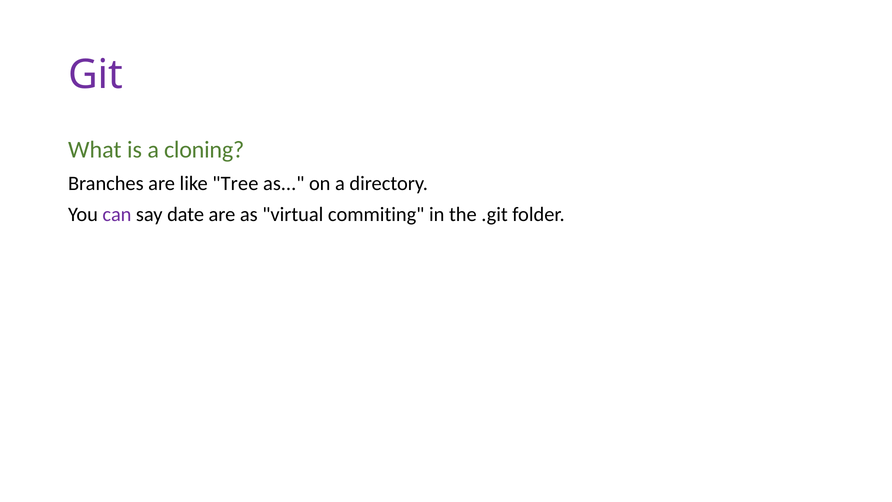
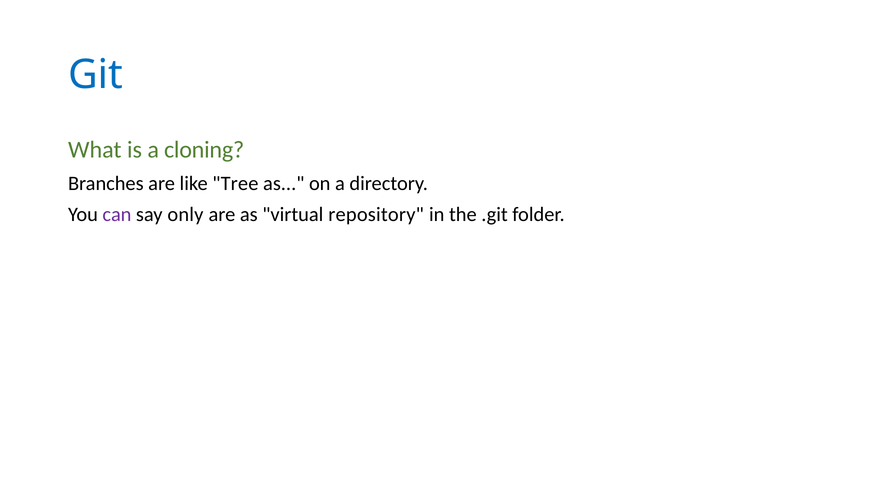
Git colour: purple -> blue (96, 75)
date: date -> only (185, 215)
commiting: commiting -> repository (376, 215)
